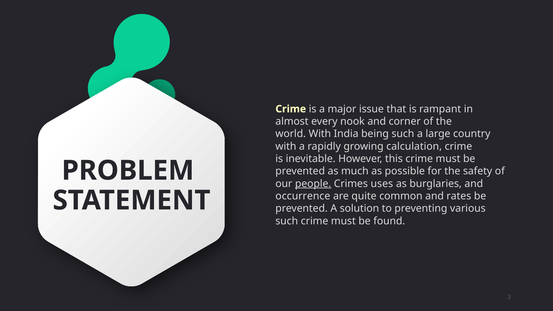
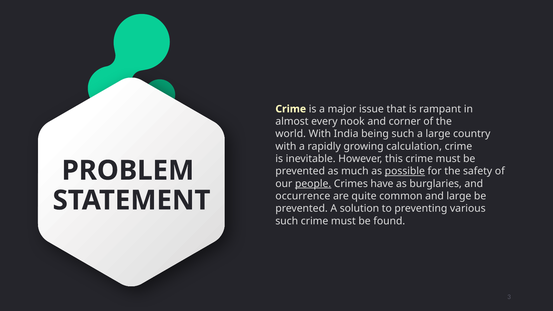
possible underline: none -> present (405, 171)
uses: uses -> have (382, 184)
and rates: rates -> large (459, 196)
